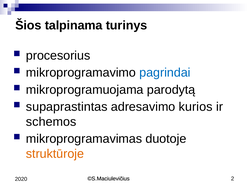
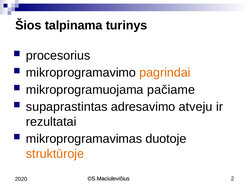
pagrindai colour: blue -> orange (165, 73)
parodytą: parodytą -> pačiame (171, 90)
kurios: kurios -> atveju (196, 107)
schemos: schemos -> rezultatai (51, 122)
